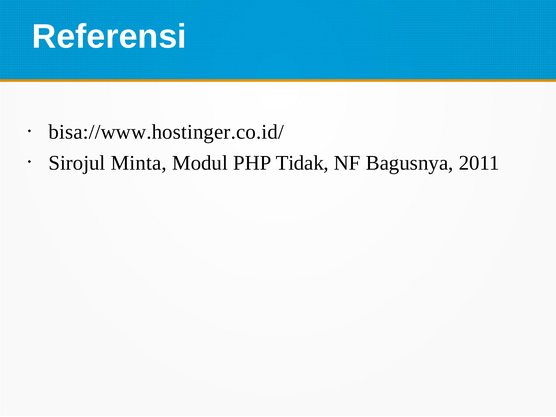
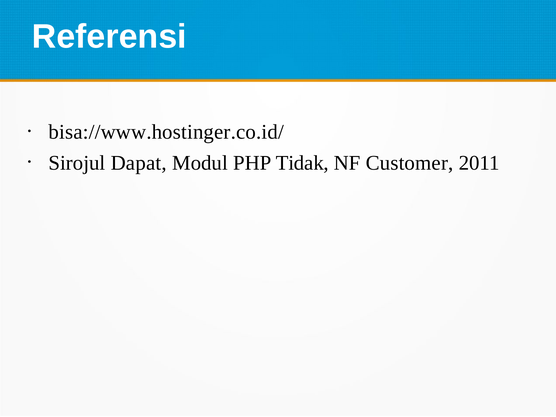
Minta: Minta -> Dapat (139, 163)
Bagusnya: Bagusnya -> Customer (410, 163)
